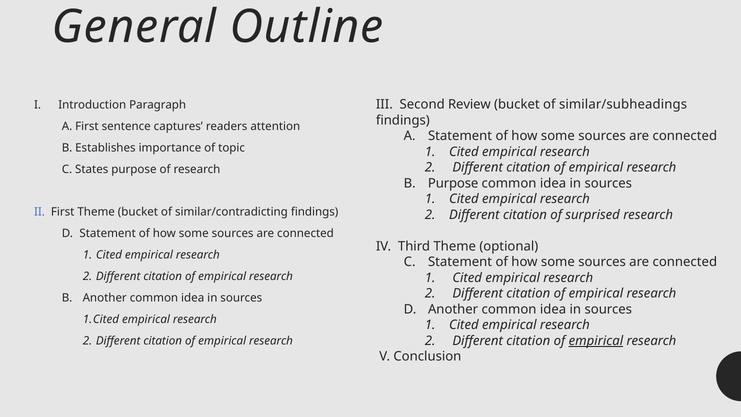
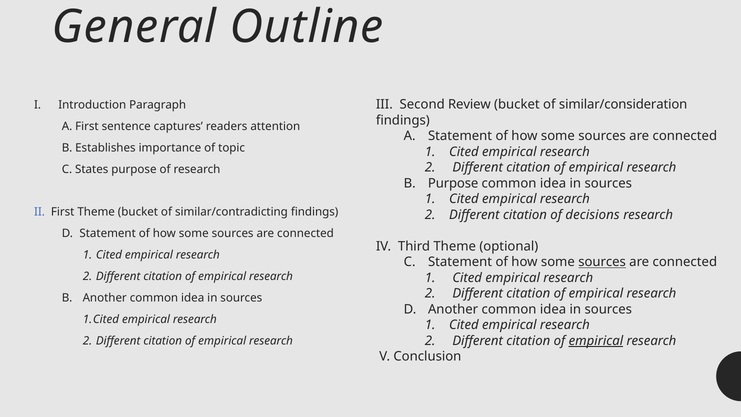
similar/subheadings: similar/subheadings -> similar/consideration (623, 104)
surprised: surprised -> decisions (593, 215)
sources underline: none -> present (602, 262)
